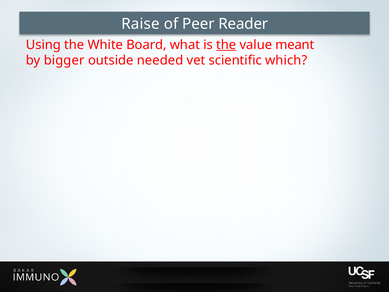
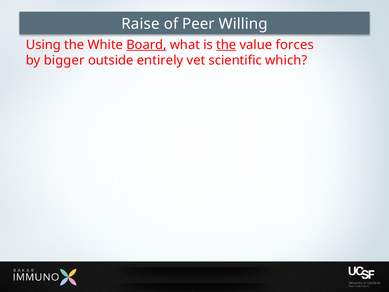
Reader: Reader -> Willing (243, 24)
Board underline: none -> present (146, 45)
meant: meant -> forces (295, 45)
needed: needed -> entirely (160, 60)
